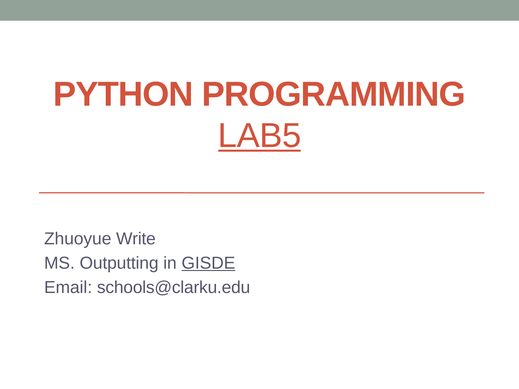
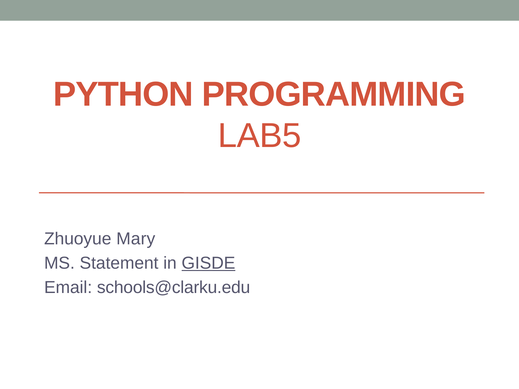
LAB5 underline: present -> none (260, 136)
Write: Write -> Mary (136, 239)
Outputting: Outputting -> Statement (119, 263)
